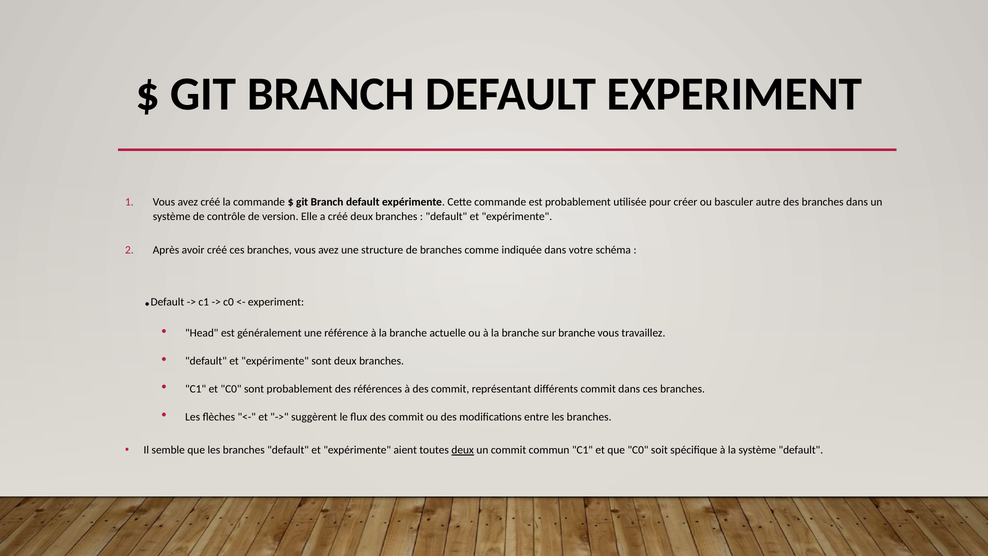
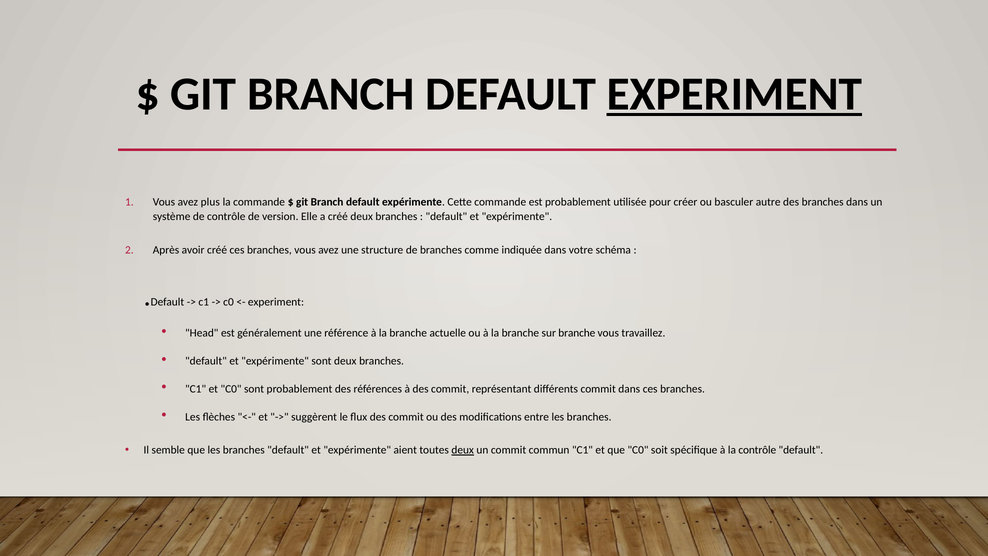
EXPERIMENT underline: none -> present (734, 94)
avez créé: créé -> plus (210, 202)
la système: système -> contrôle (757, 450)
